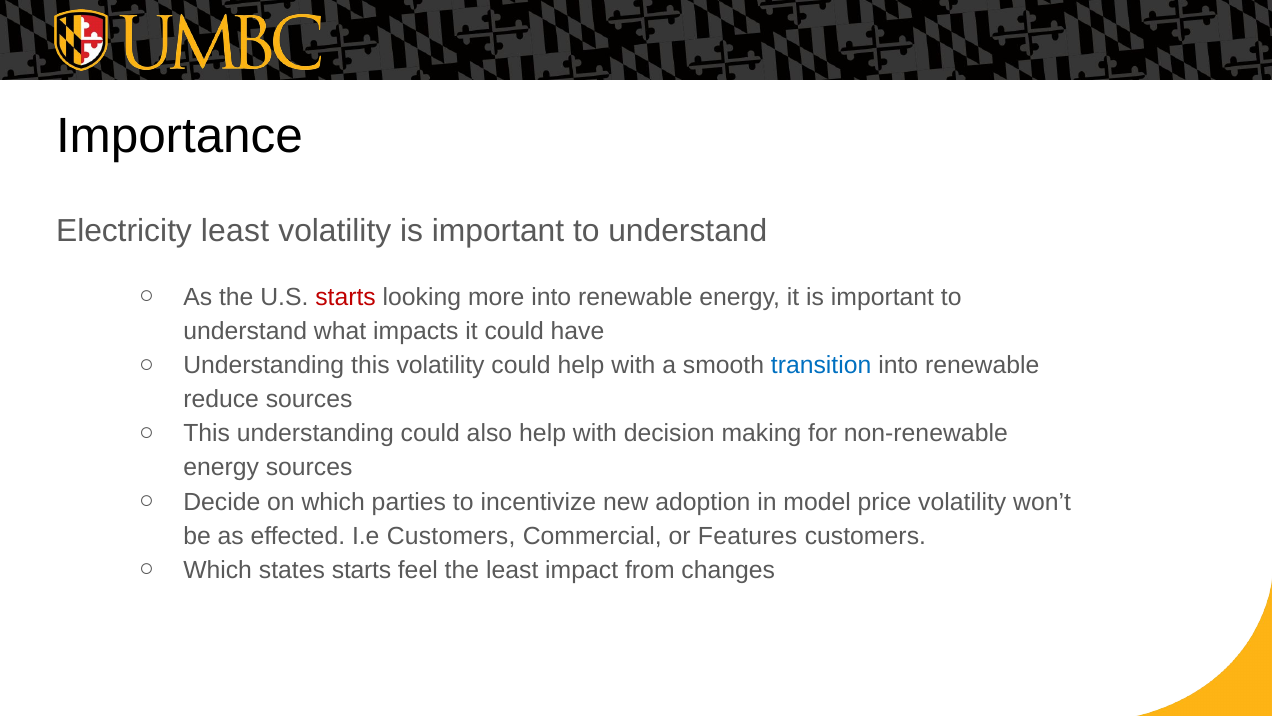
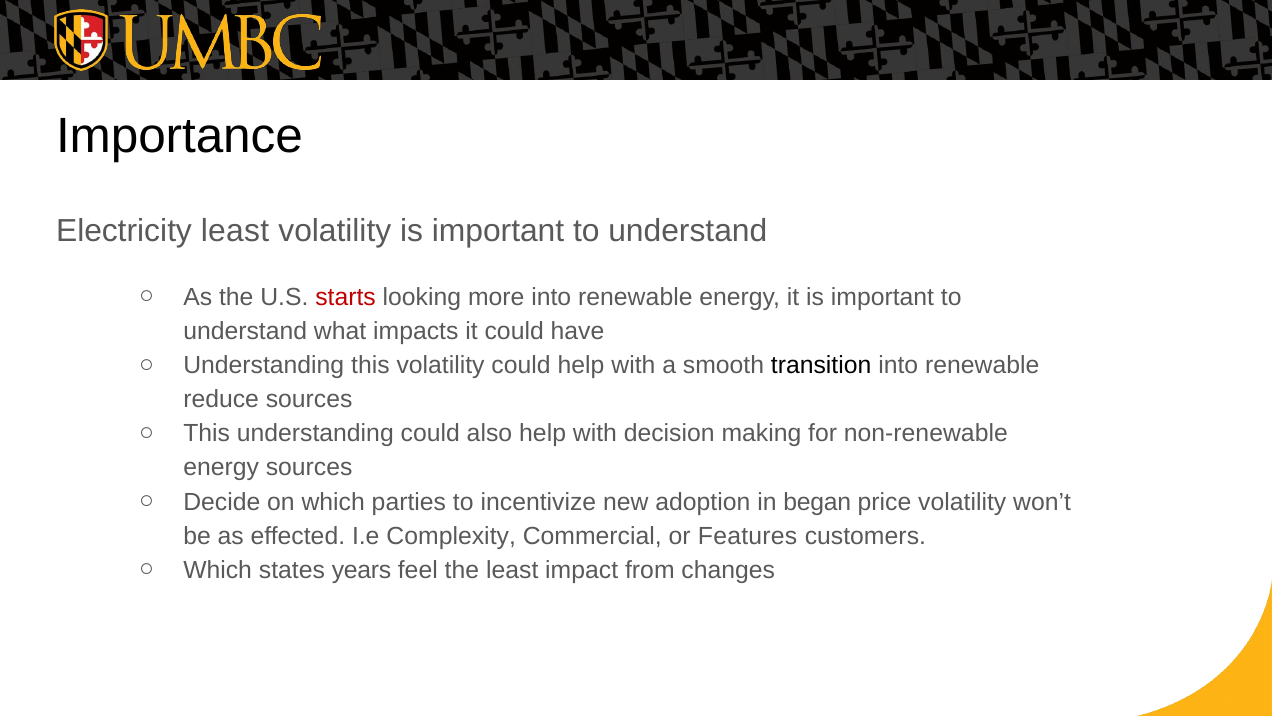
transition colour: blue -> black (821, 365)
model: model -> began (817, 502)
I.e Customers: Customers -> Complexity (451, 536)
states starts: starts -> years (362, 570)
